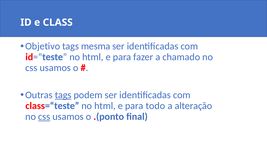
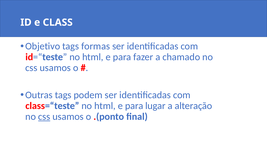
mesma: mesma -> formas (96, 46)
tags underline: present -> none (63, 95)
todo: todo -> lugar (155, 106)
